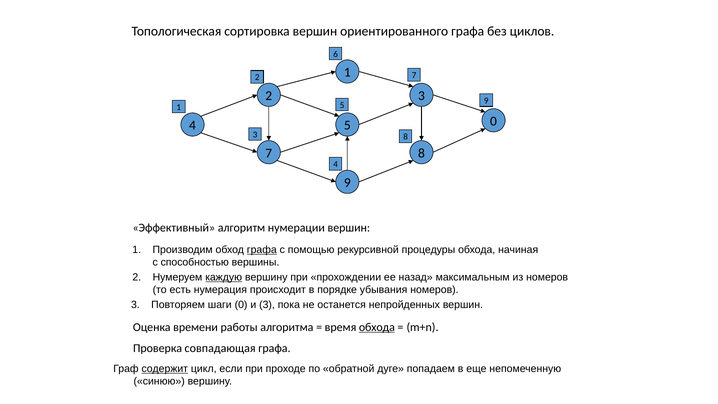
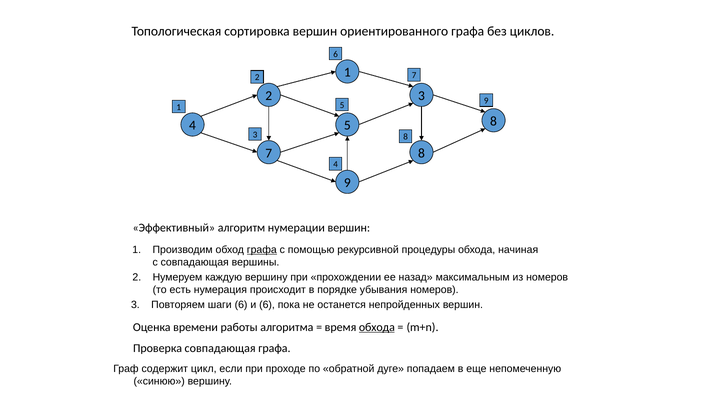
4 0: 0 -> 8 (494, 121)
с способностью: способностью -> совпадающая (195, 262)
каждую underline: present -> none (224, 277)
шаги 0: 0 -> 6 (241, 305)
и 3: 3 -> 6 (267, 305)
содержит underline: present -> none (165, 369)
